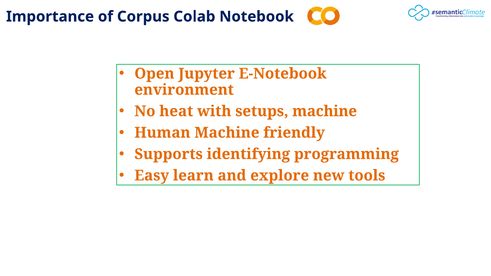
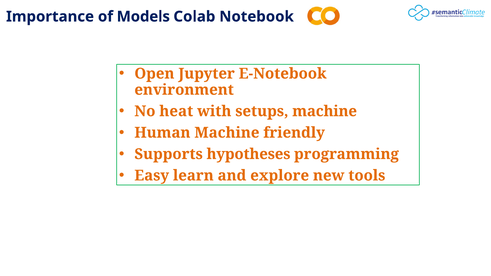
Corpus: Corpus -> Models (143, 17)
identifying: identifying -> hypotheses (248, 154)
